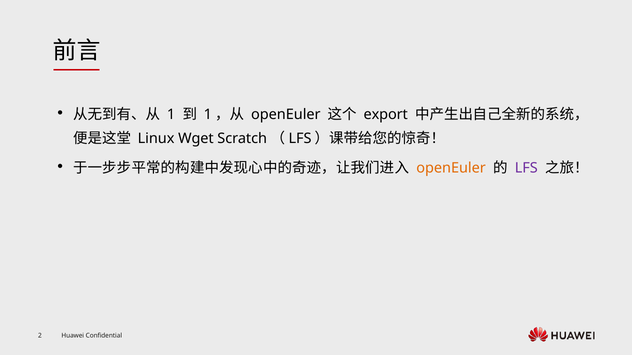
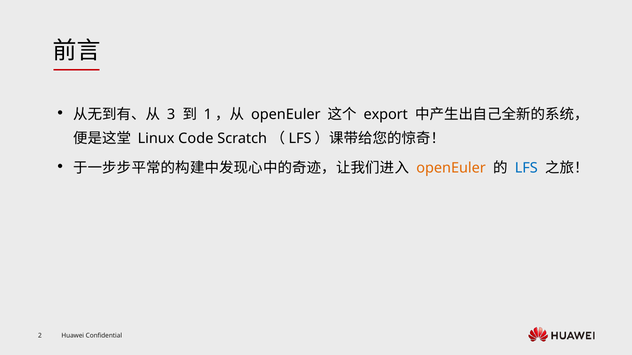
1: 1 -> 3 (171, 115)
Wget: Wget -> Code (196, 139)
LFS colour: purple -> blue (526, 168)
